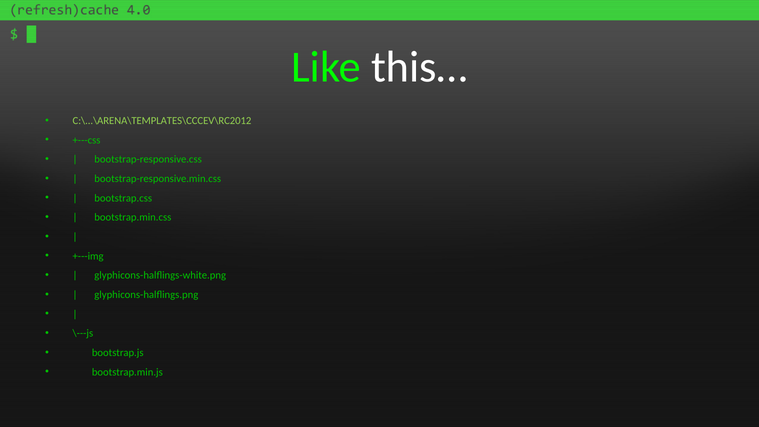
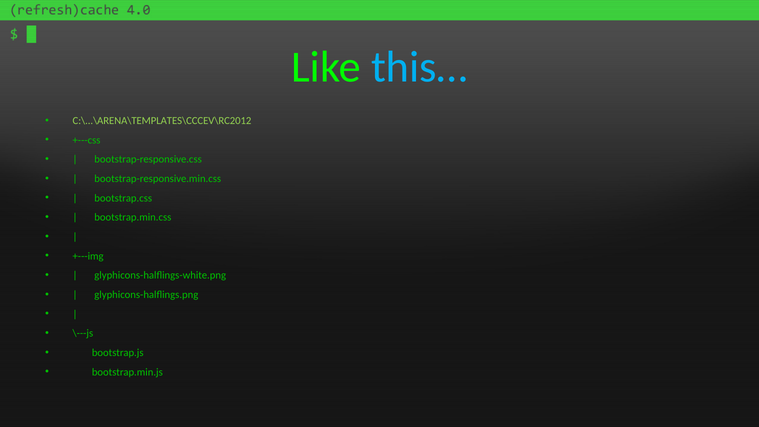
this… colour: white -> light blue (419, 67)
